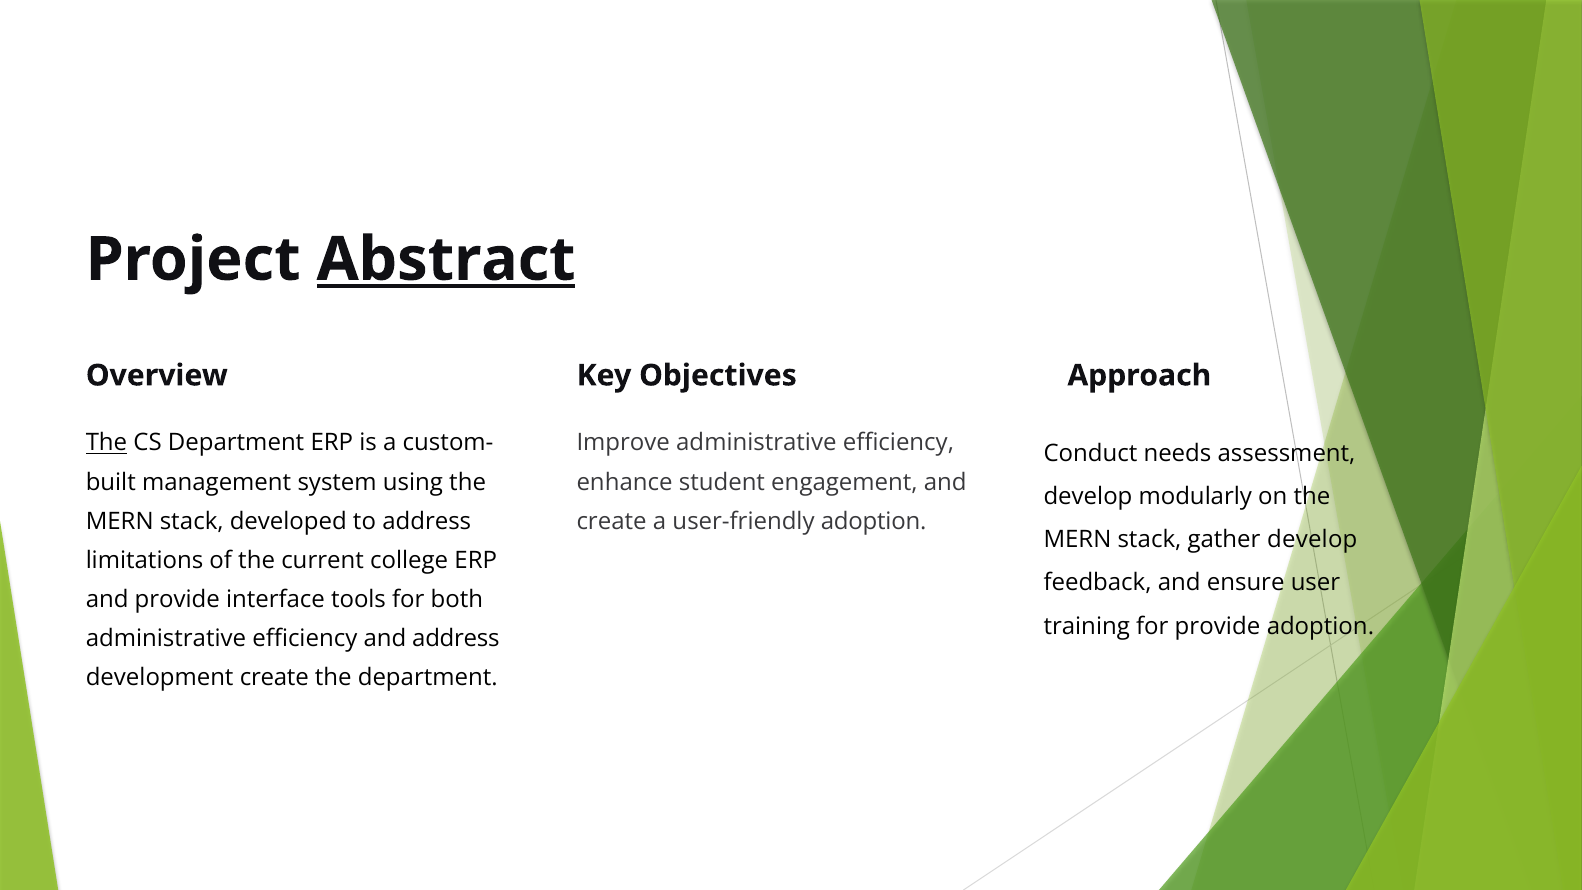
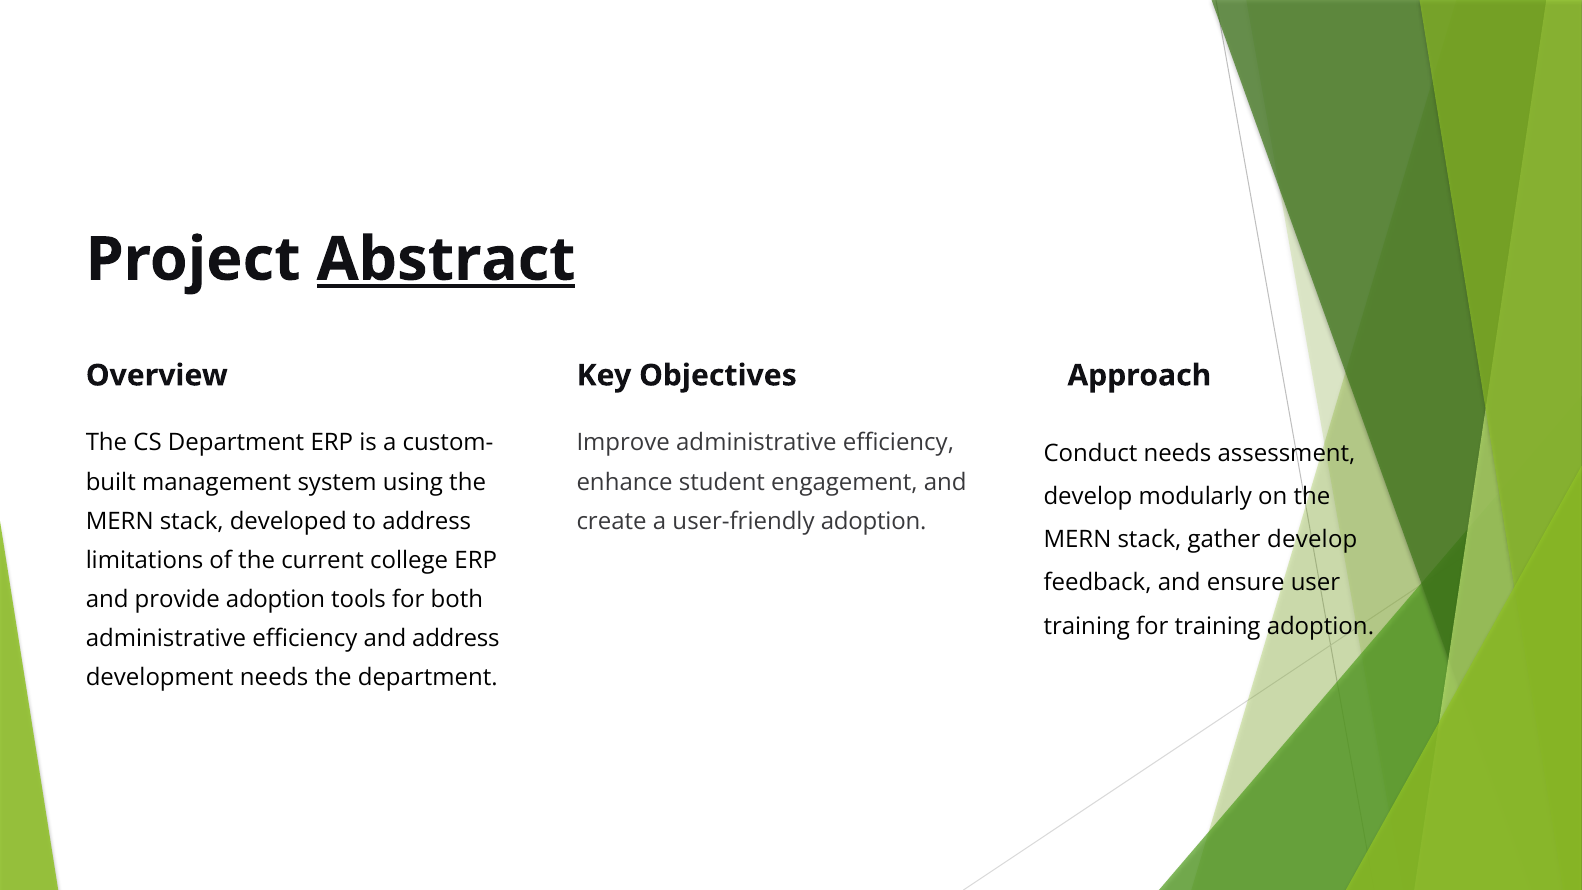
The underline: present -> none (106, 443)
provide interface: interface -> adoption (276, 599)
for provide: provide -> training (1218, 626)
development create: create -> needs (274, 678)
